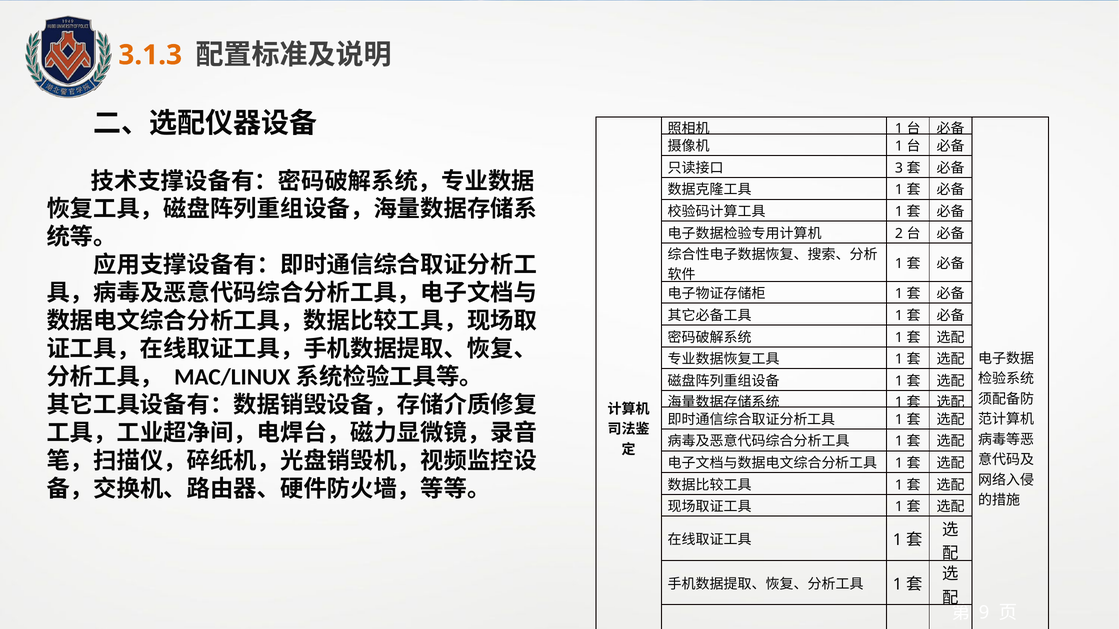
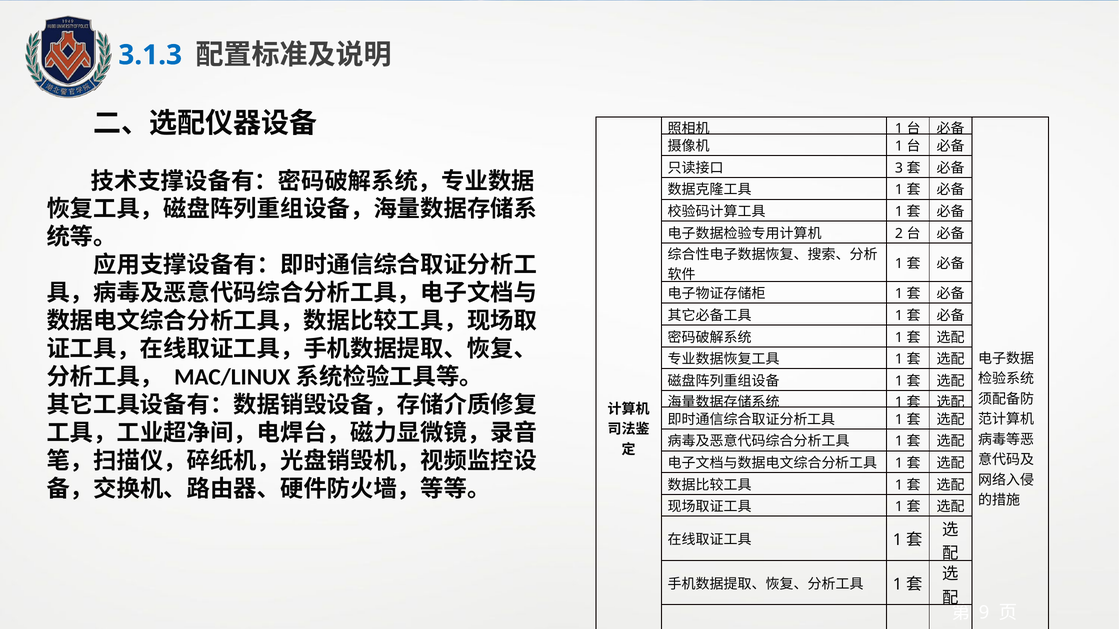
3.1.3 colour: orange -> blue (150, 55)
